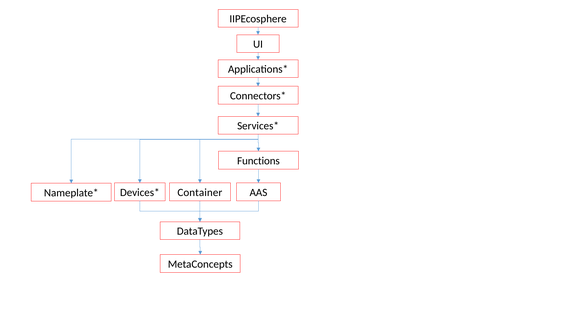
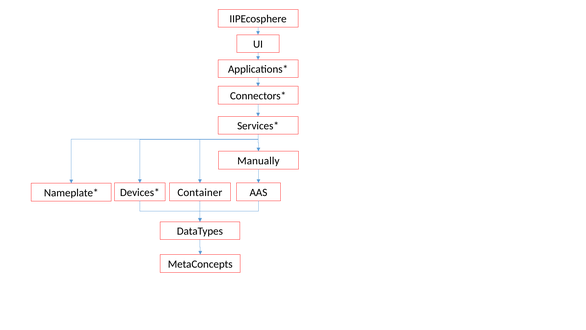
Functions: Functions -> Manually (258, 161)
